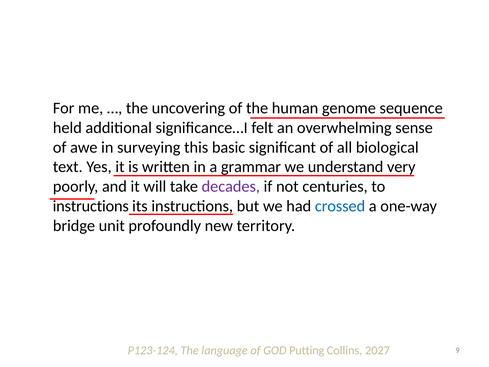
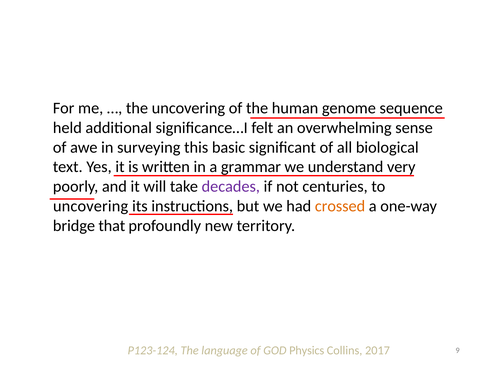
instructions: instructions -> uncovering (91, 206)
crossed colour: blue -> orange (340, 206)
unit: unit -> that (112, 225)
Putting: Putting -> Physics (307, 350)
2027: 2027 -> 2017 (378, 350)
